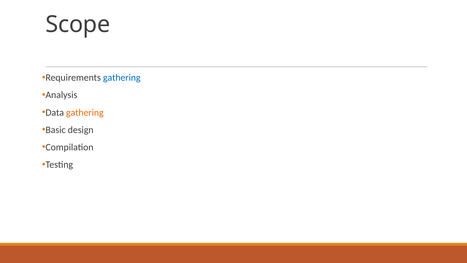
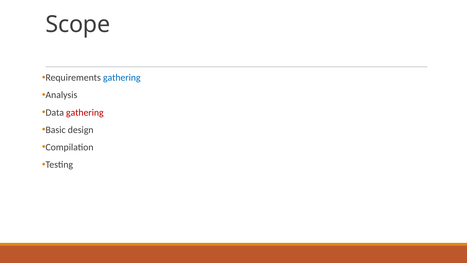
gathering colour: orange -> red (85, 112)
